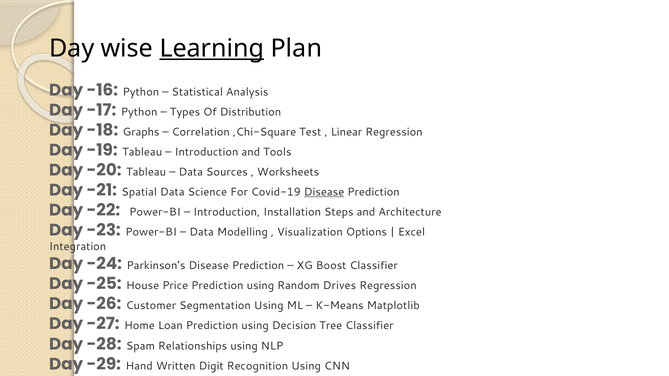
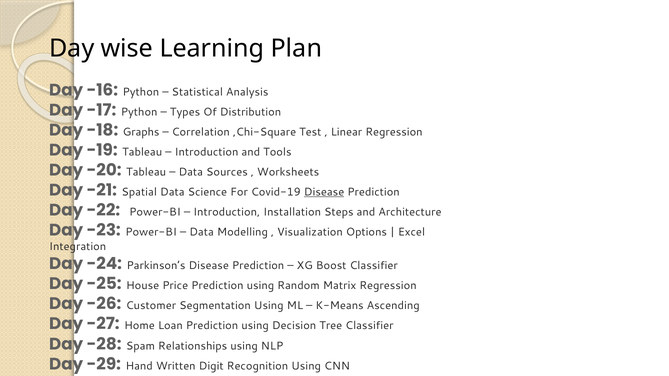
Learning underline: present -> none (212, 48)
Drives: Drives -> Matrix (339, 286)
Matplotlib: Matplotlib -> Ascending (393, 306)
